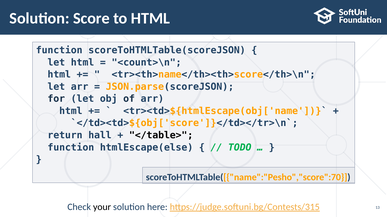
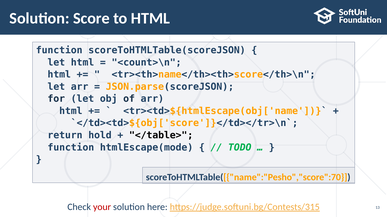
hall: hall -> hold (100, 136)
htmlEscape(else: htmlEscape(else -> htmlEscape(mode (147, 148)
your colour: black -> red (102, 208)
